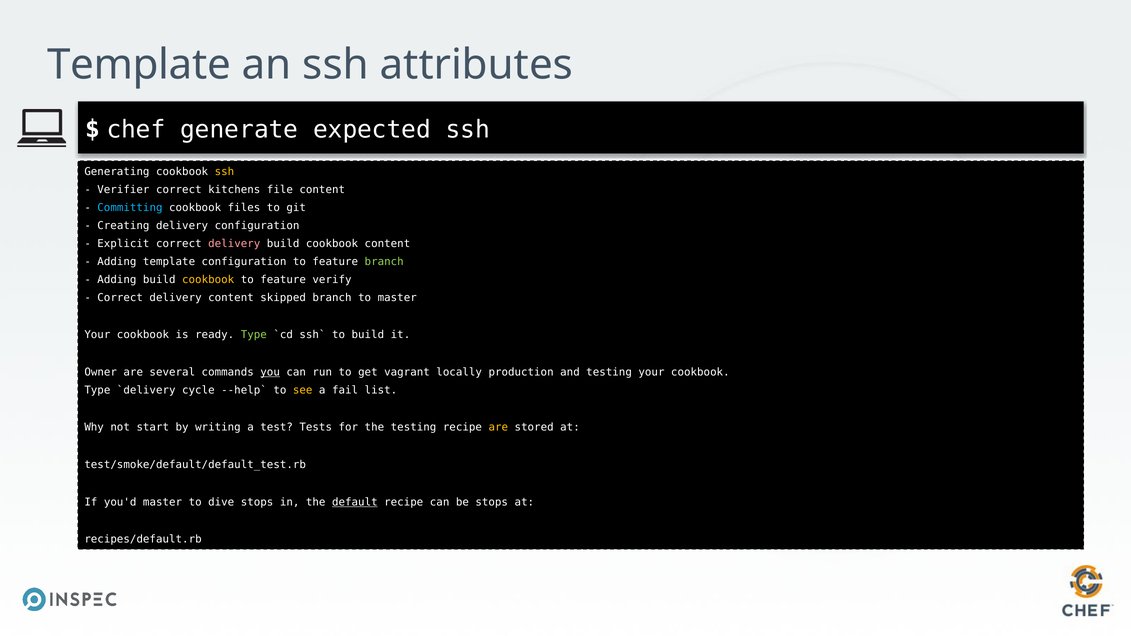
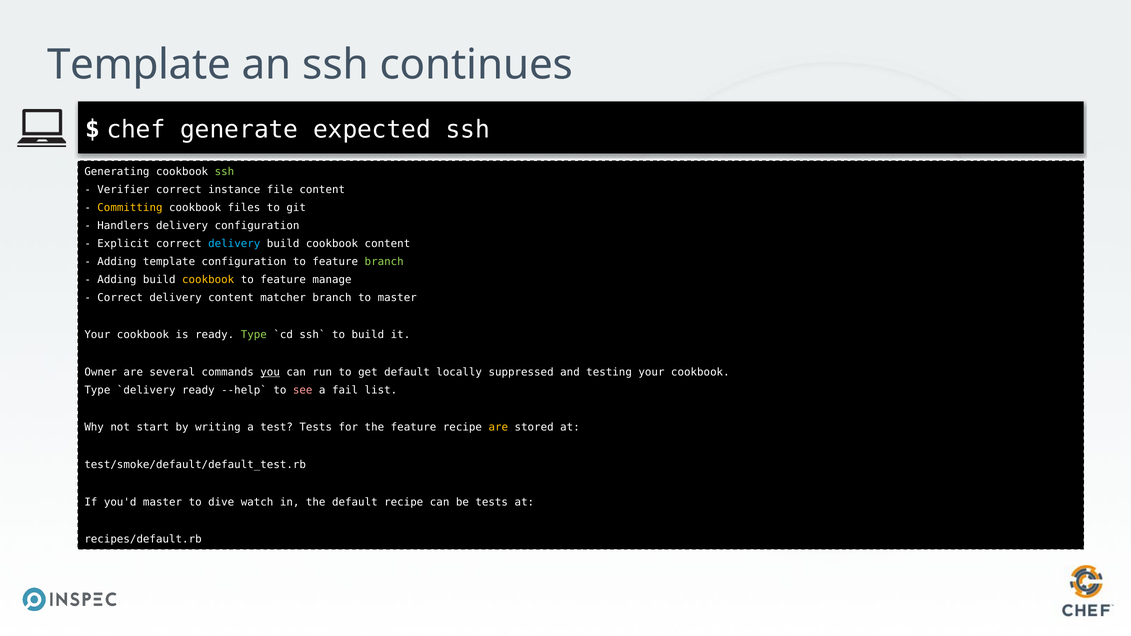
attributes: attributes -> continues (476, 65)
ssh colour: yellow -> light green (224, 172)
kitchens: kitchens -> instance (234, 190)
Committing colour: light blue -> yellow (130, 208)
Creating: Creating -> Handlers (123, 226)
delivery colour: pink -> light blue (234, 244)
verify: verify -> manage (332, 280)
skipped: skipped -> matcher (283, 298)
get vagrant: vagrant -> default (407, 372)
production: production -> suppressed (521, 372)
cycle: cycle -> ready (198, 390)
see colour: yellow -> pink (303, 390)
the testing: testing -> feature (414, 428)
dive stops: stops -> watch (257, 502)
default underline: present -> none (355, 502)
be stops: stops -> tests (492, 502)
